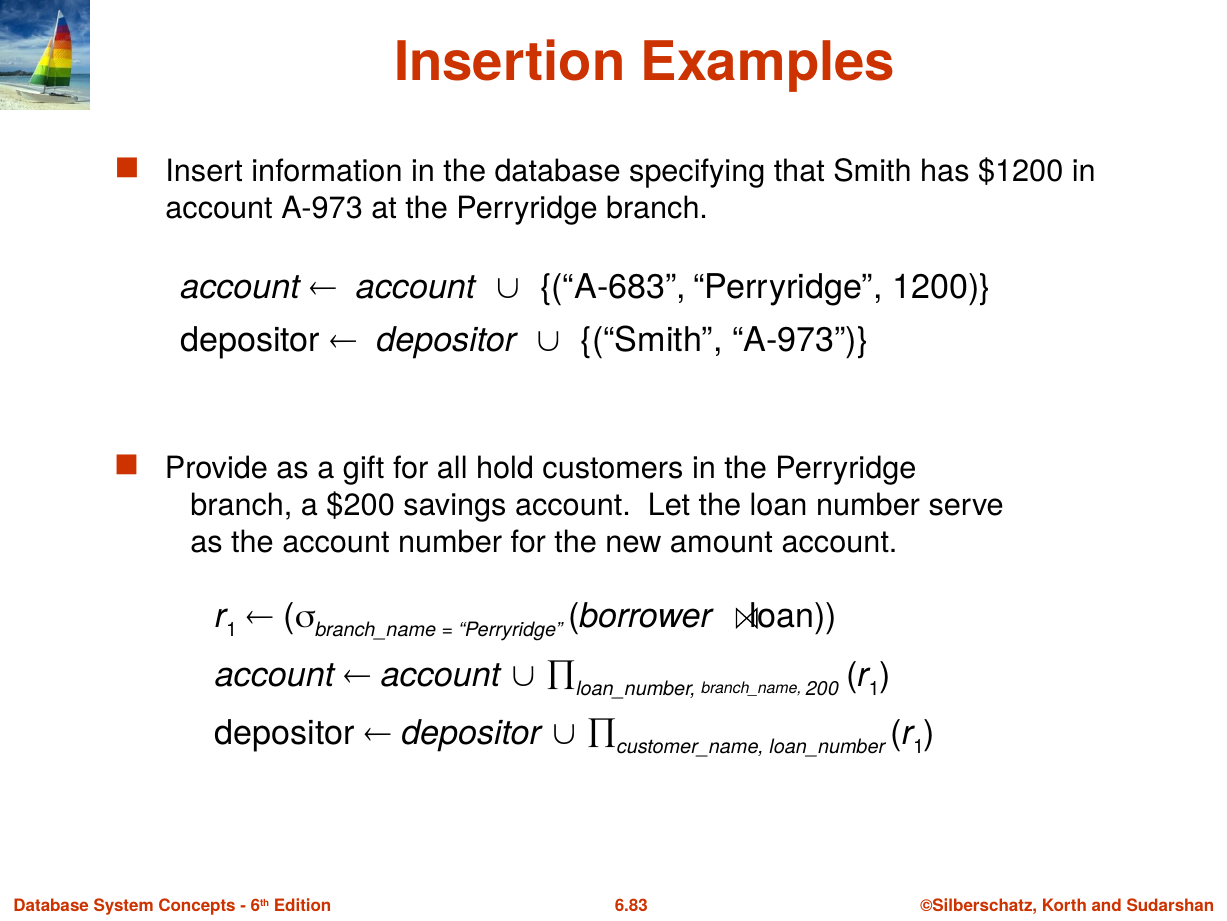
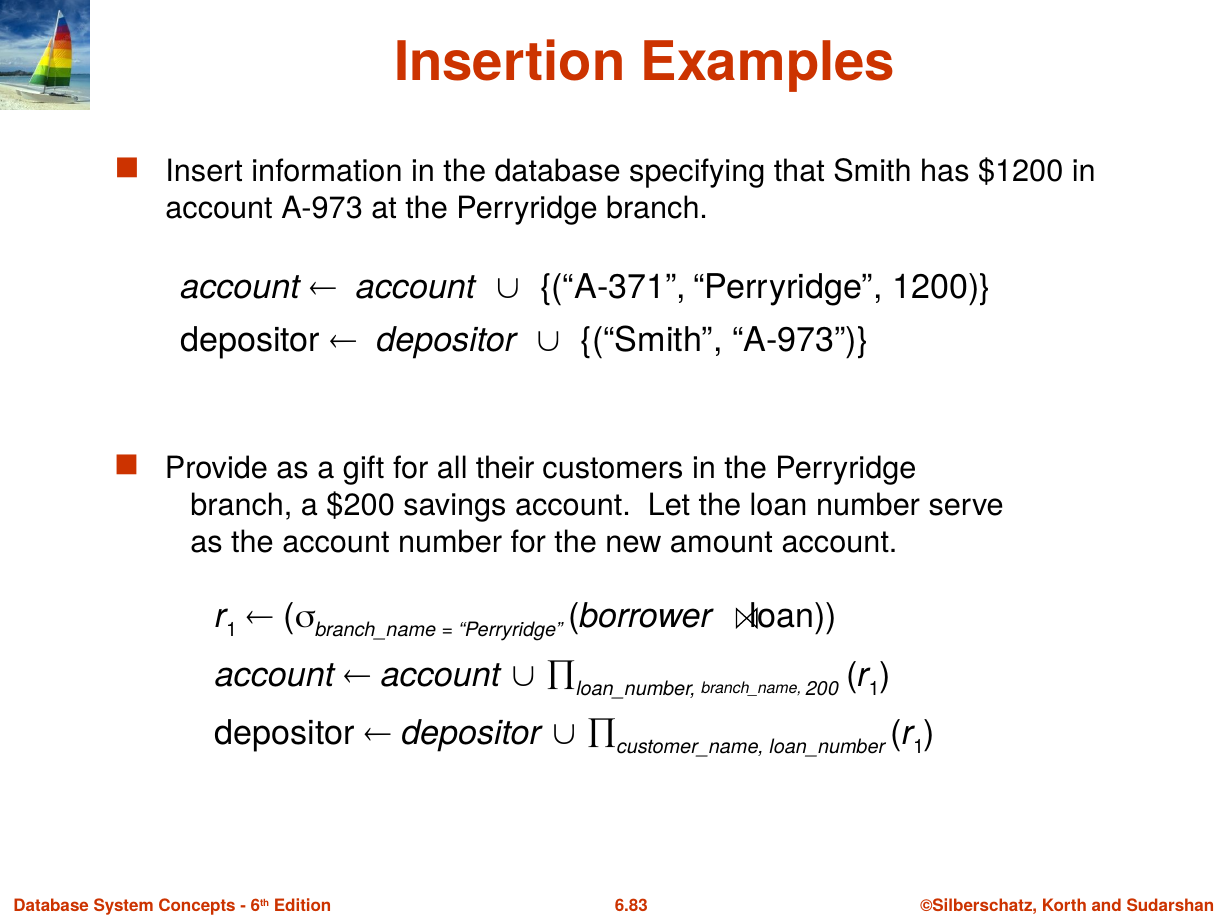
A-683: A-683 -> A-371 (613, 287)
hold: hold -> their (505, 468)
